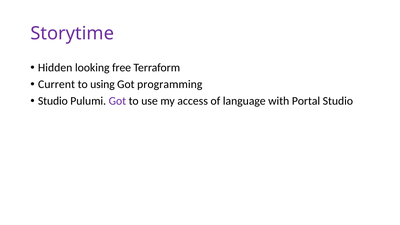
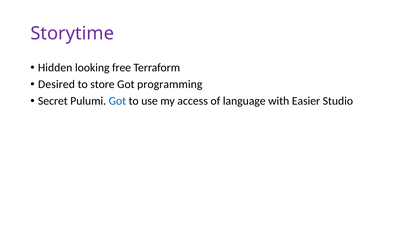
Current: Current -> Desired (57, 84)
using: using -> store (102, 84)
Studio: Studio -> Secret (53, 101)
Got colour: purple -> blue (117, 101)
Portal: Portal -> Easier (306, 101)
